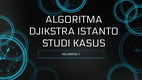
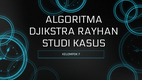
ISTANTO: ISTANTO -> RAYHAN (98, 31)
